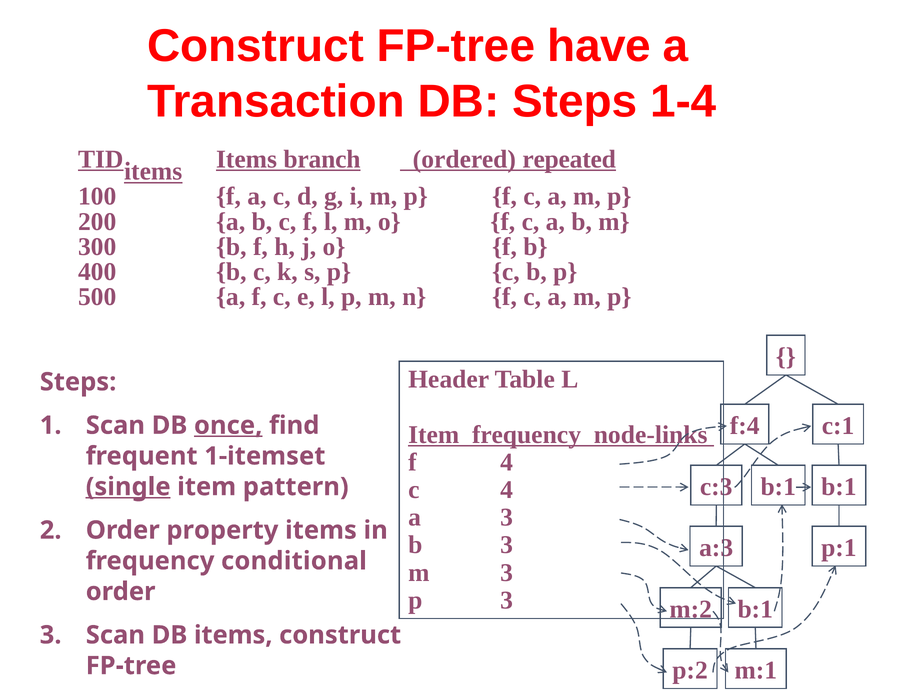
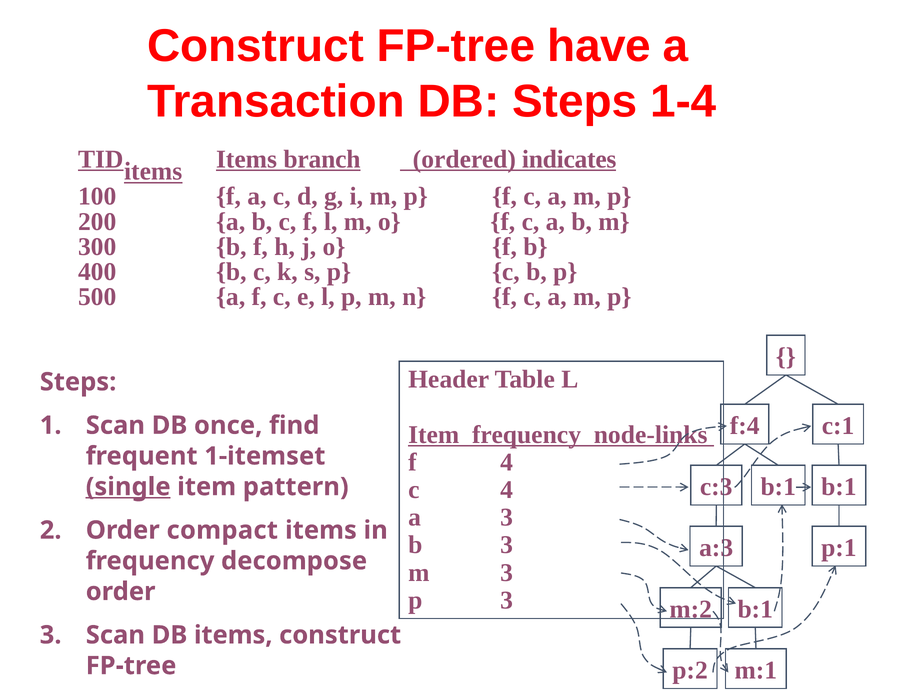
repeated: repeated -> indicates (569, 159)
once underline: present -> none (228, 425)
property: property -> compact (222, 530)
conditional: conditional -> decompose (294, 561)
